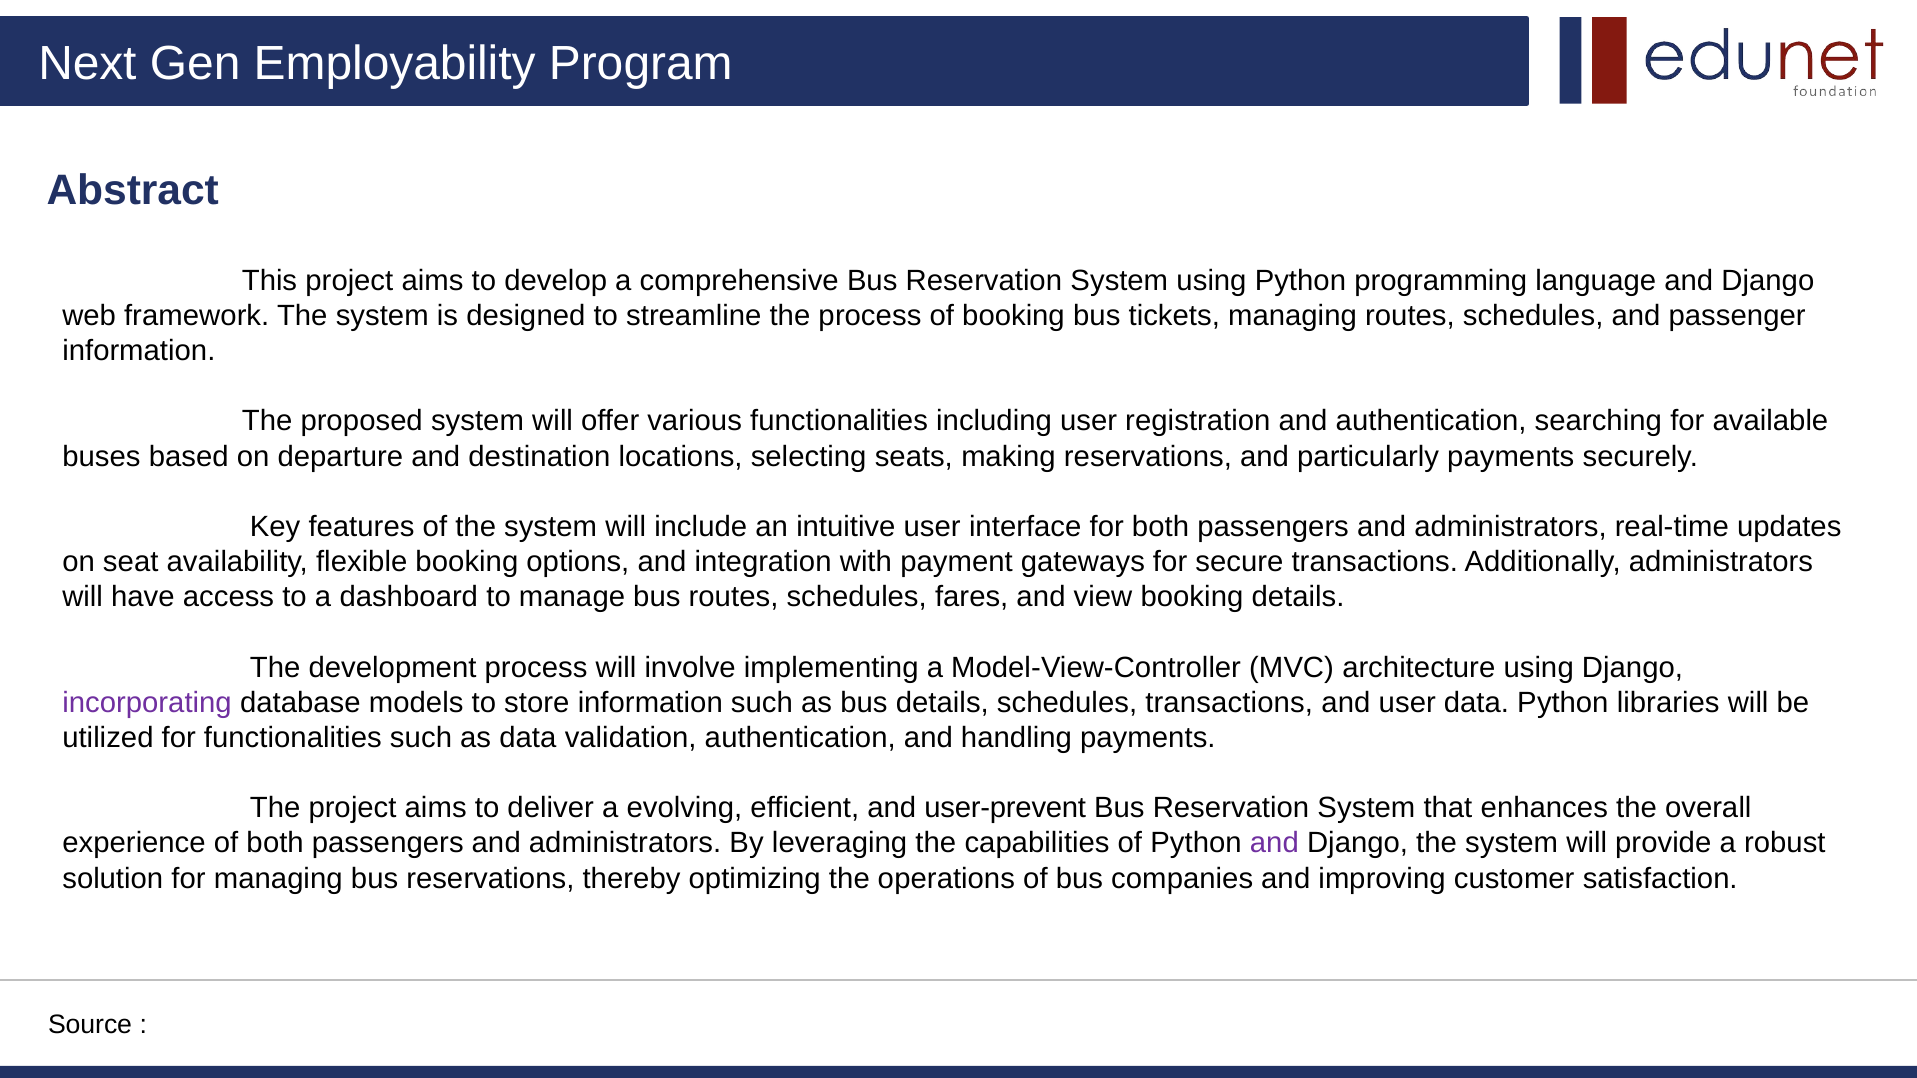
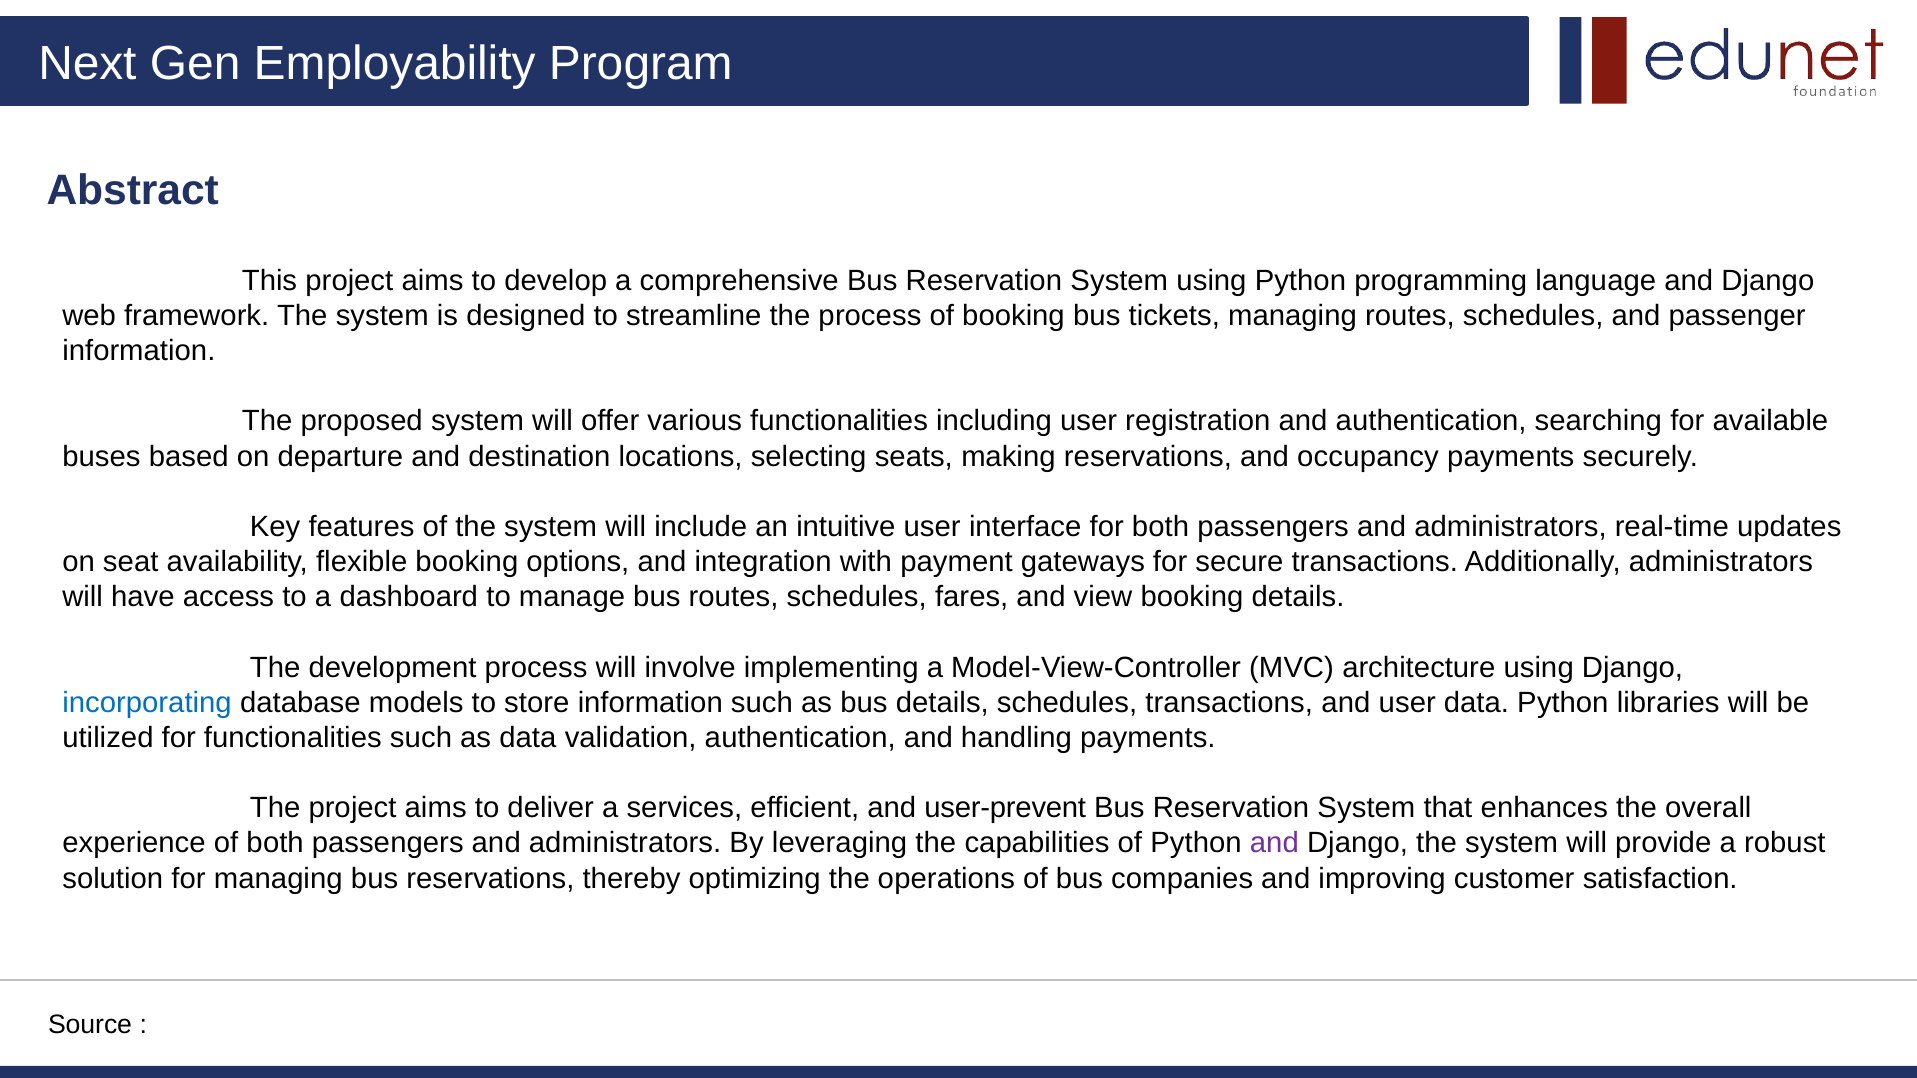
particularly: particularly -> occupancy (1368, 457)
incorporating colour: purple -> blue (147, 703)
evolving: evolving -> services (684, 808)
